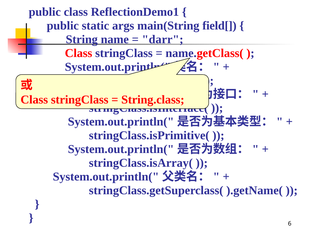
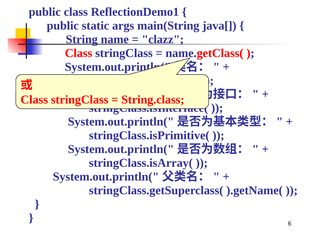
field[: field[ -> java[ (219, 26)
darr: darr -> clazz (163, 39)
